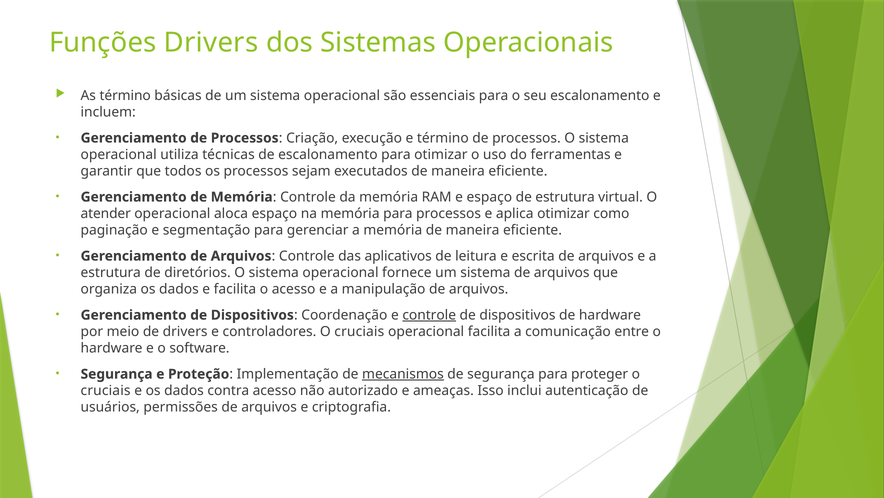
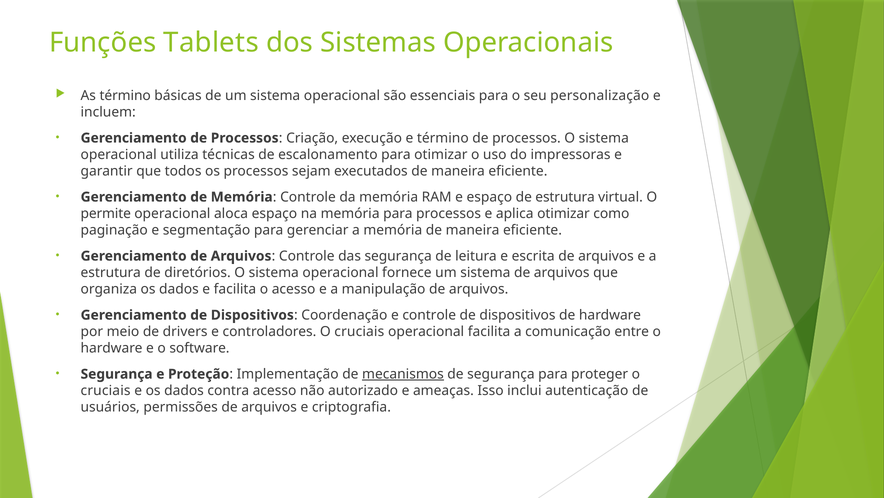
Funções Drivers: Drivers -> Tablets (211, 42)
seu escalonamento: escalonamento -> personalização (600, 95)
ferramentas: ferramentas -> impressoras (571, 154)
atender: atender -> permite (106, 213)
das aplicativos: aplicativos -> segurança (398, 256)
controle underline: present -> none (429, 315)
